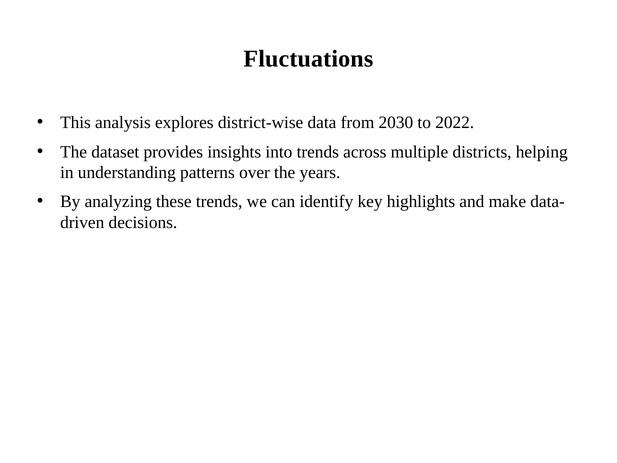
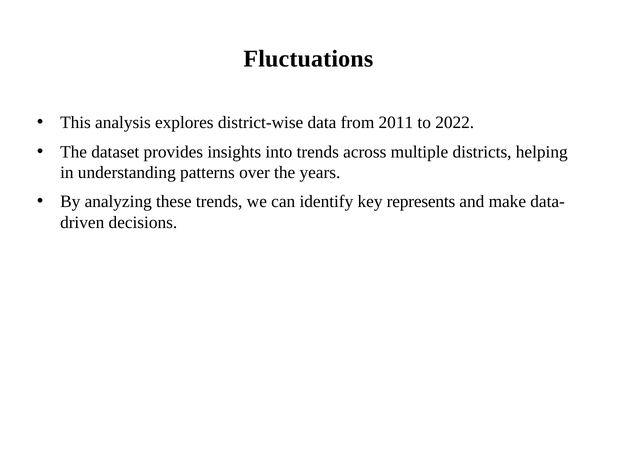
2030: 2030 -> 2011 (396, 123)
highlights: highlights -> represents (421, 202)
